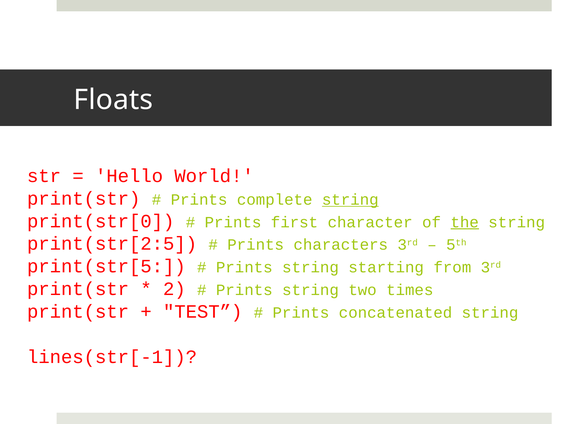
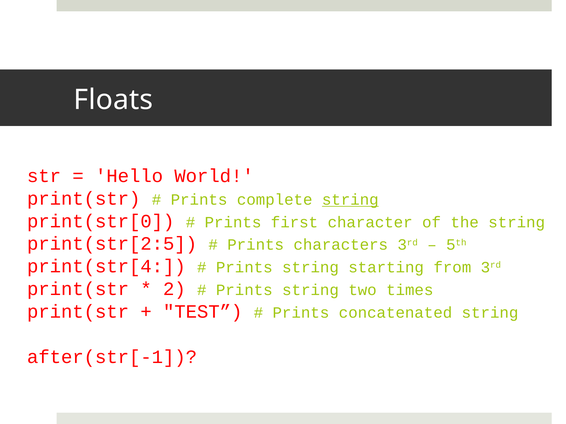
the underline: present -> none (465, 222)
print(str[5: print(str[5 -> print(str[4 (107, 267)
lines(str[-1: lines(str[-1 -> after(str[-1 (112, 357)
